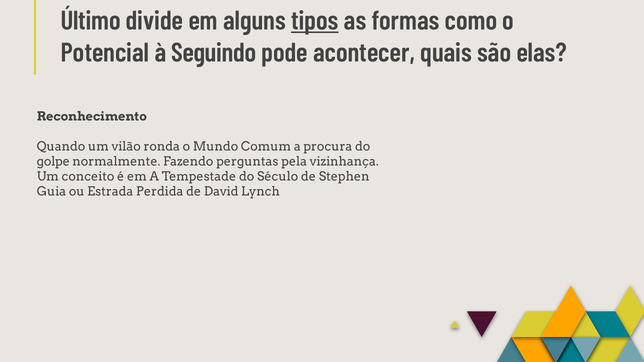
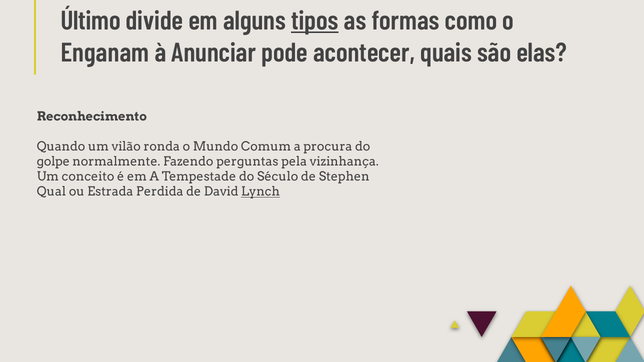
Potencial: Potencial -> Enganam (105, 53)
Seguindo: Seguindo -> Anunciar (214, 53)
Guia: Guia -> Qual (51, 192)
Lynch underline: none -> present (261, 192)
